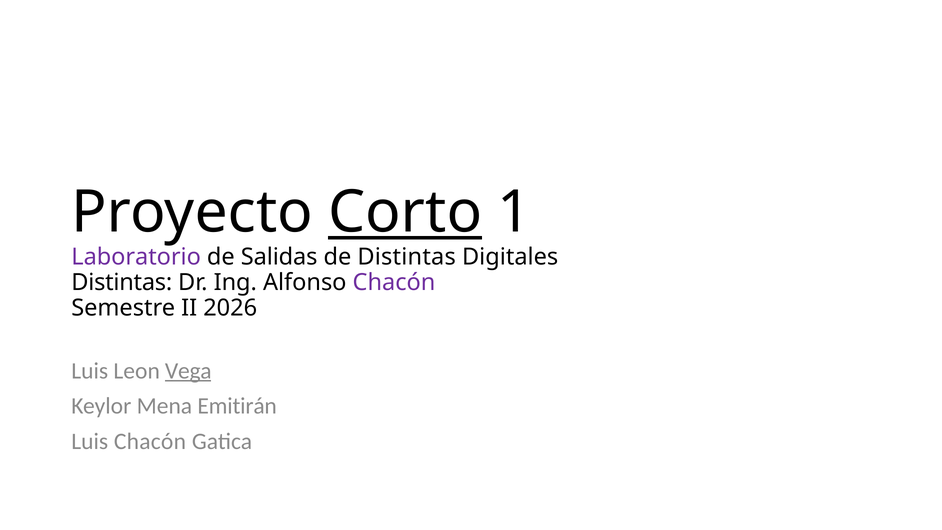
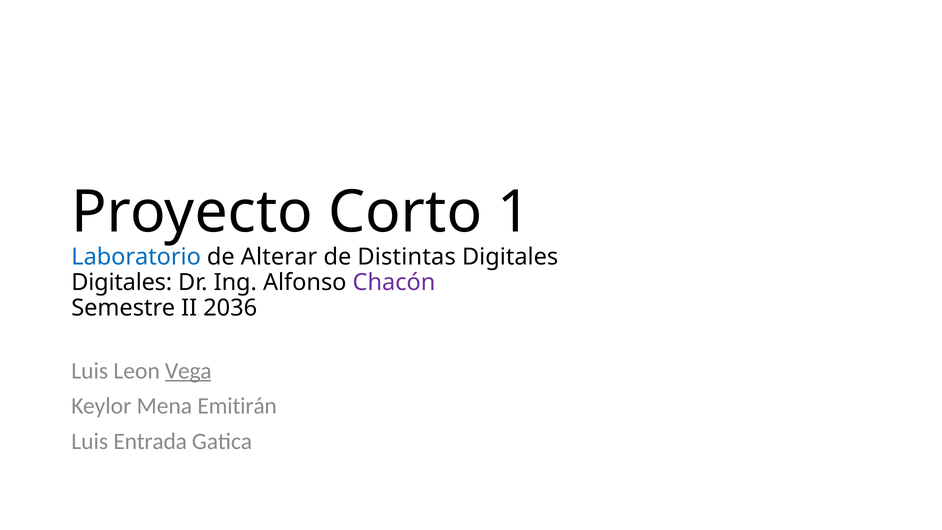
Corto underline: present -> none (405, 212)
Laboratorio colour: purple -> blue (136, 257)
Salidas: Salidas -> Alterar (279, 257)
Distintas: Distintas -> Digitales (122, 282)
2026: 2026 -> 2036 (230, 308)
Luis Chacón: Chacón -> Entrada (150, 441)
